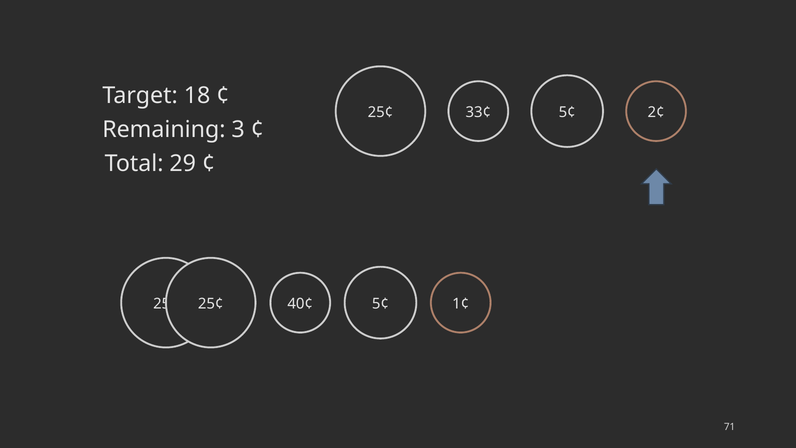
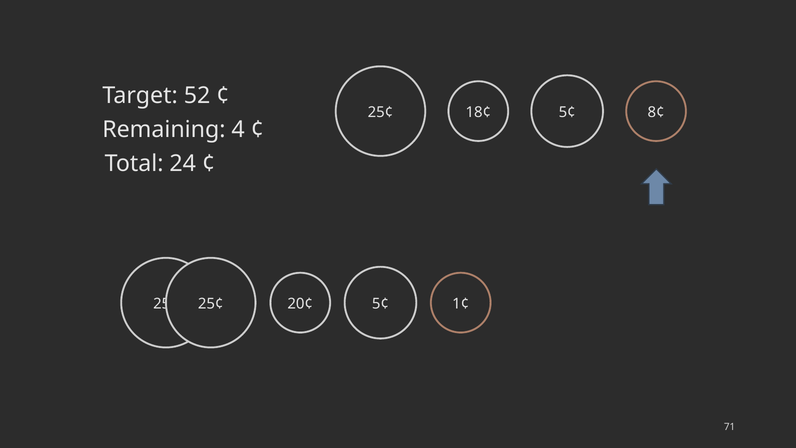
18: 18 -> 52 (197, 95)
33¢: 33¢ -> 18¢ (478, 112)
2¢: 2¢ -> 8¢ (656, 112)
3: 3 -> 4 (238, 130)
29: 29 -> 24 (183, 164)
40¢: 40¢ -> 20¢ (300, 303)
